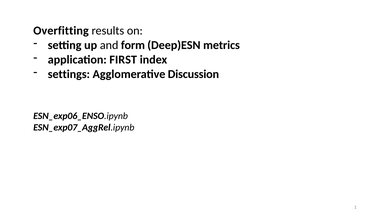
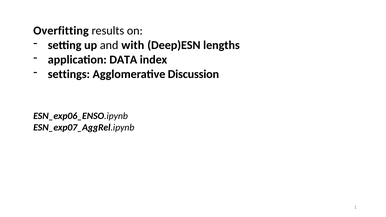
form: form -> with (133, 45)
metrics: metrics -> lengths (221, 45)
FIRST: FIRST -> DATA (123, 60)
